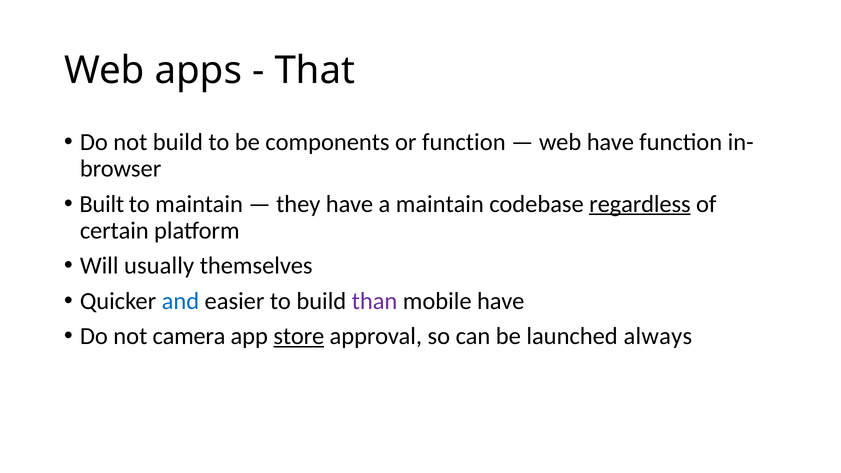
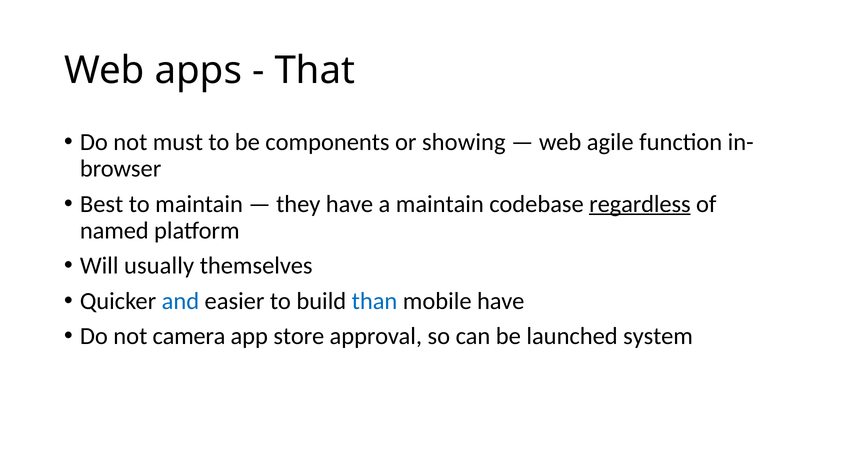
not build: build -> must (178, 142)
or function: function -> showing (464, 142)
web have: have -> agile (610, 142)
Built: Built -> Best (102, 204)
certain: certain -> named (114, 230)
than colour: purple -> blue (375, 301)
store underline: present -> none (299, 336)
always: always -> system (658, 336)
